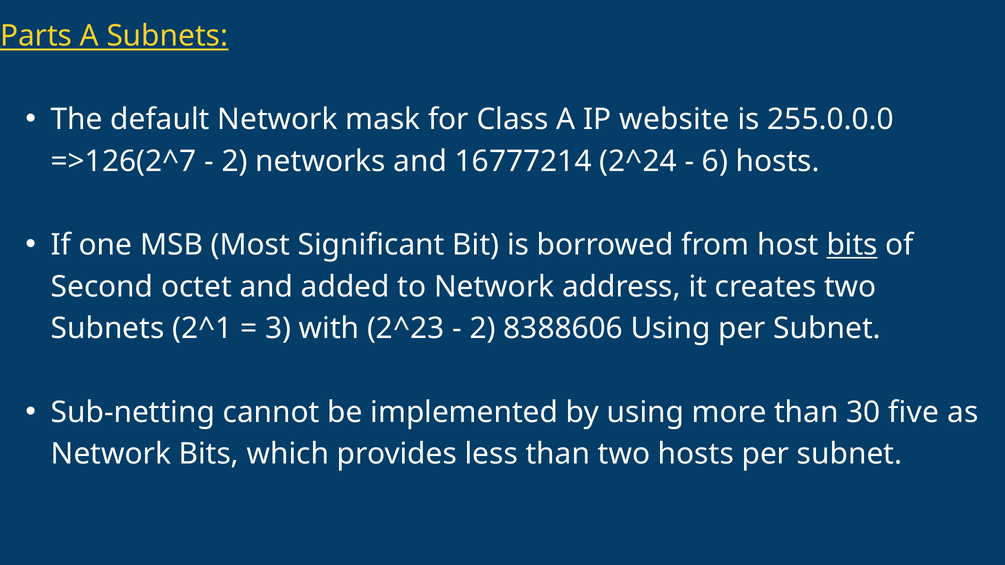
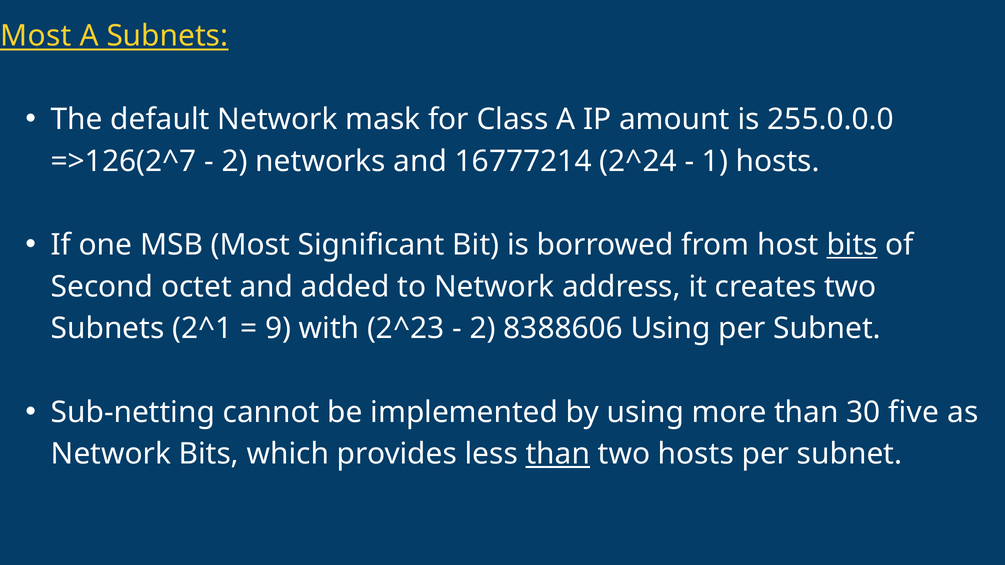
Parts: Parts -> Most (36, 36)
website: website -> amount (674, 120)
6: 6 -> 1 (715, 161)
3: 3 -> 9 (278, 329)
than underline: none -> present (558, 454)
